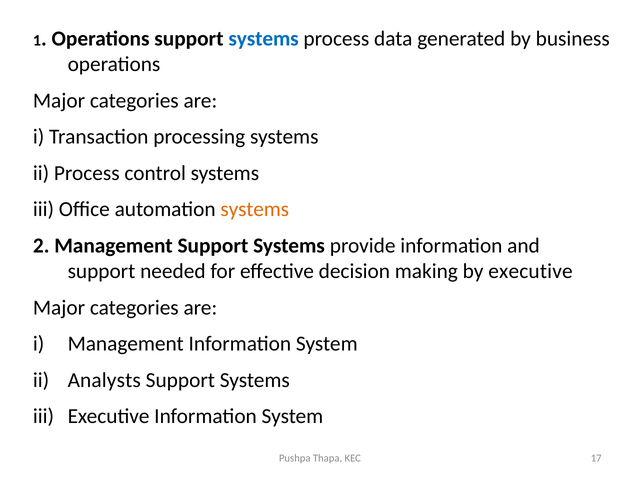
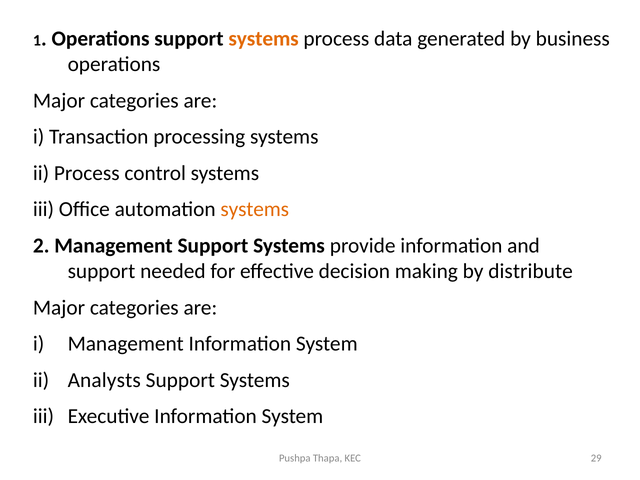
systems colour: blue -> orange (264, 39)
by executive: executive -> distribute (531, 271)
17: 17 -> 29 (596, 458)
